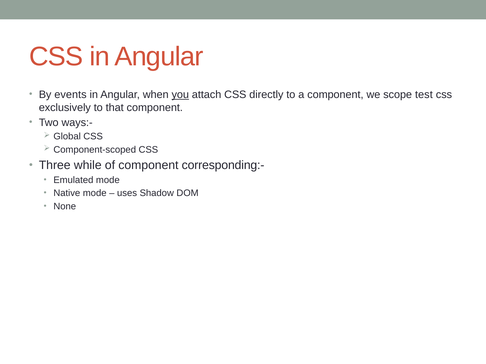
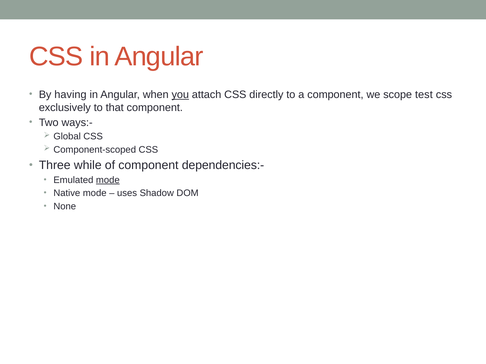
events: events -> having (70, 95)
corresponding:-: corresponding:- -> dependencies:- (223, 166)
mode underline: none -> present (108, 180)
